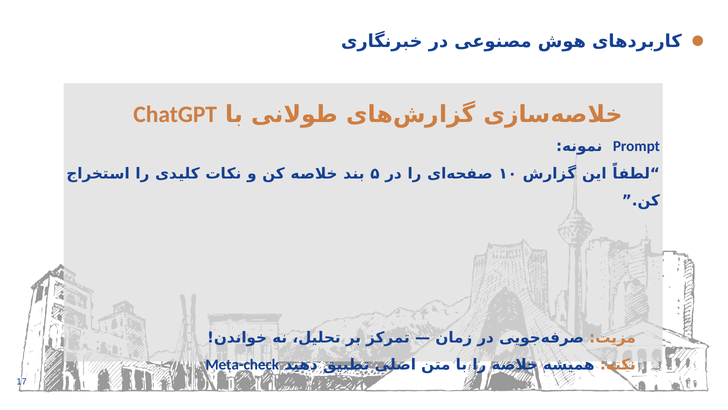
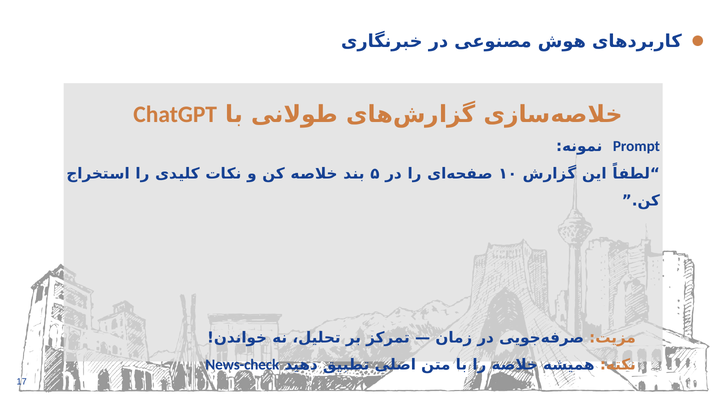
Meta-check: Meta-check -> News-check (242, 364)
